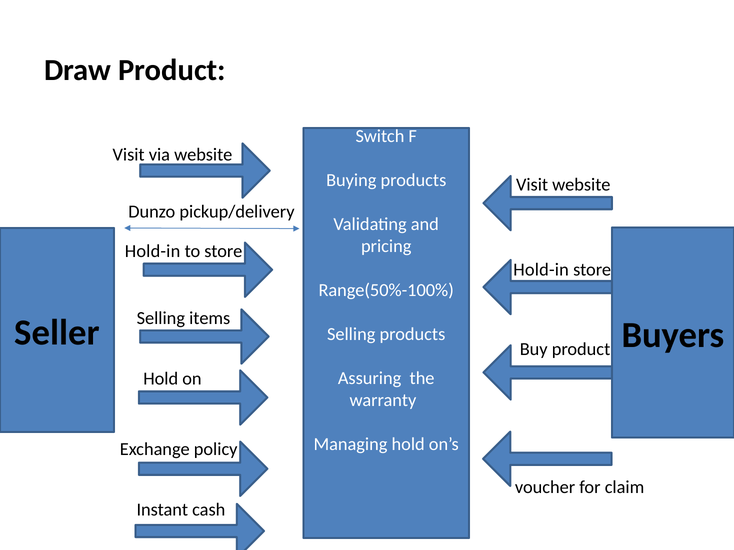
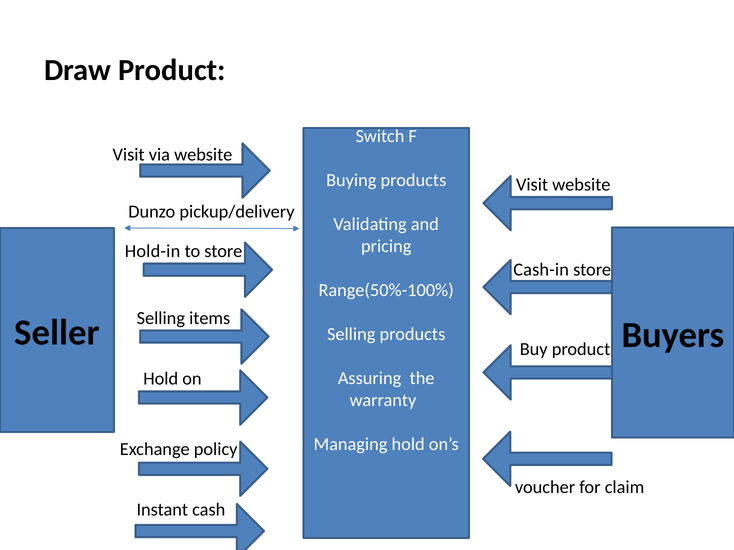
Hold-in: Hold-in -> Cash-in (541, 270)
